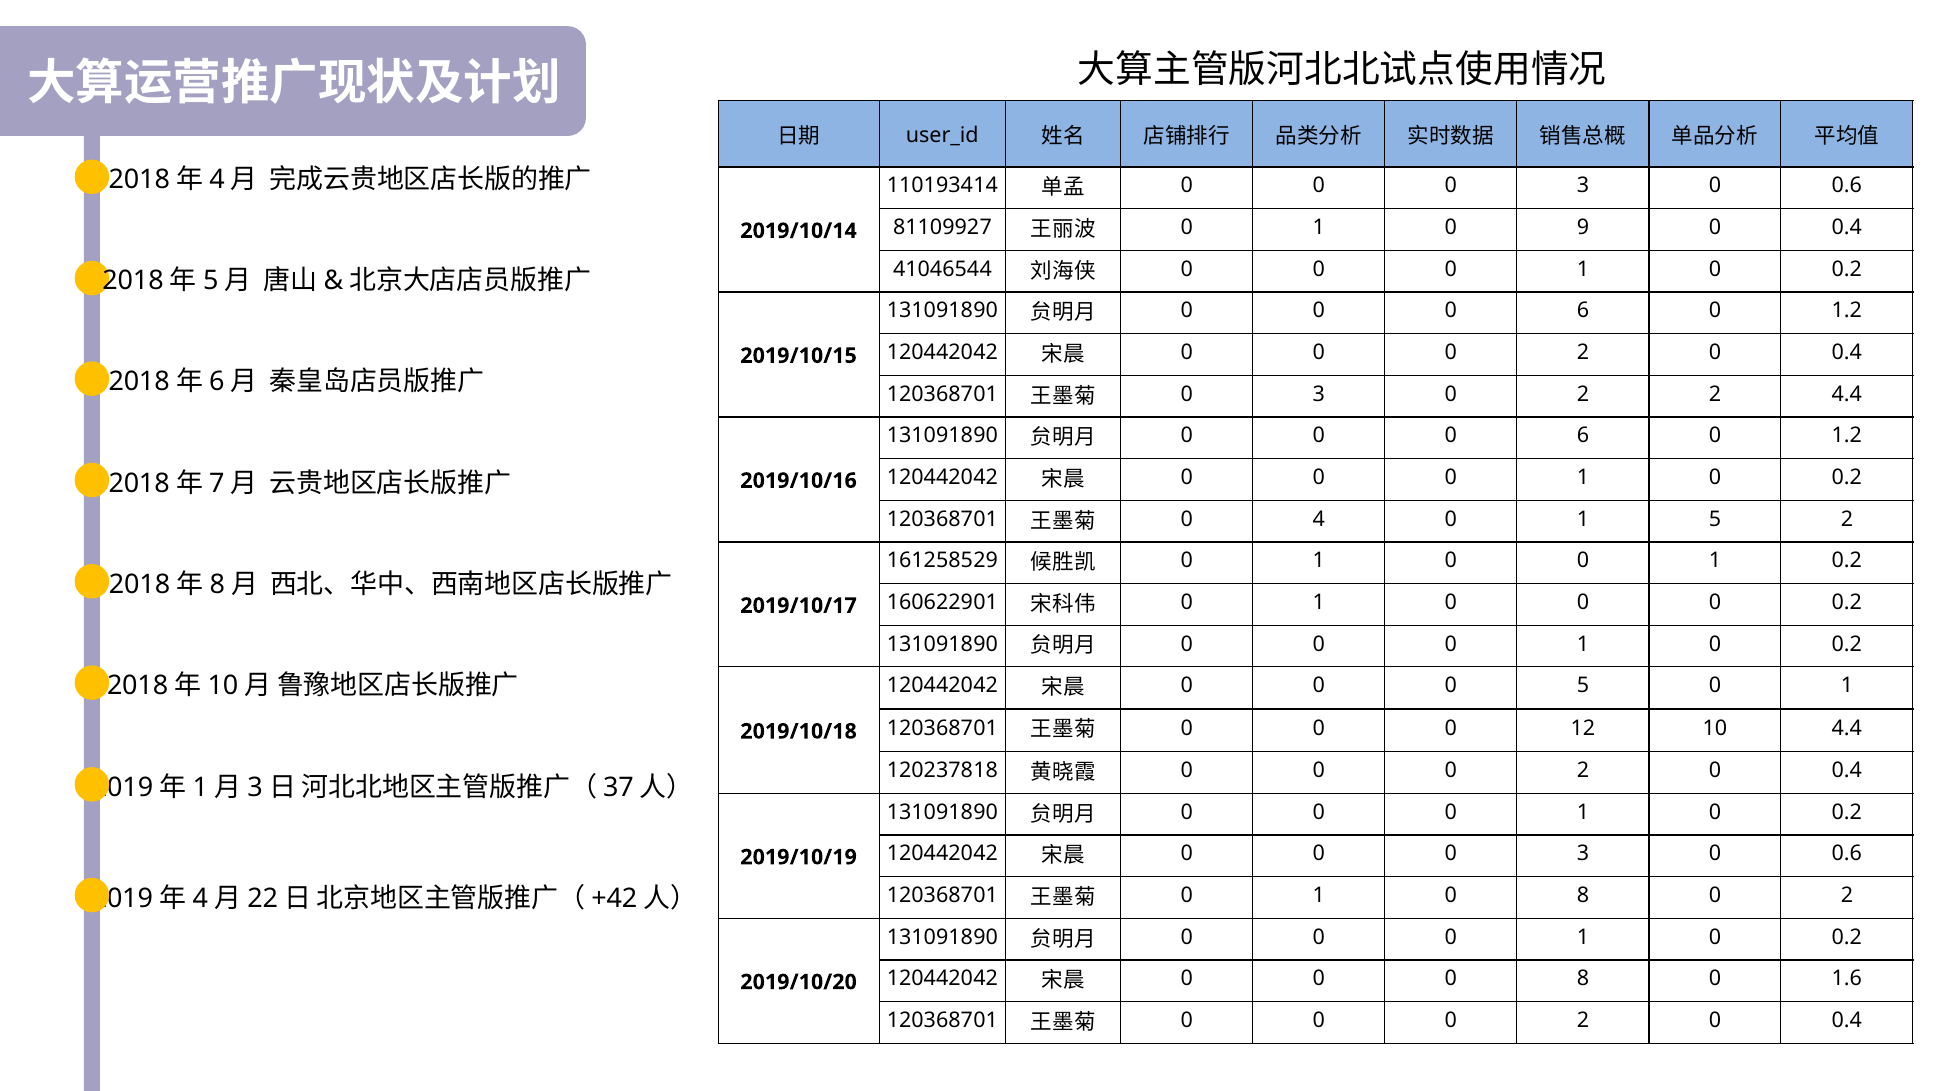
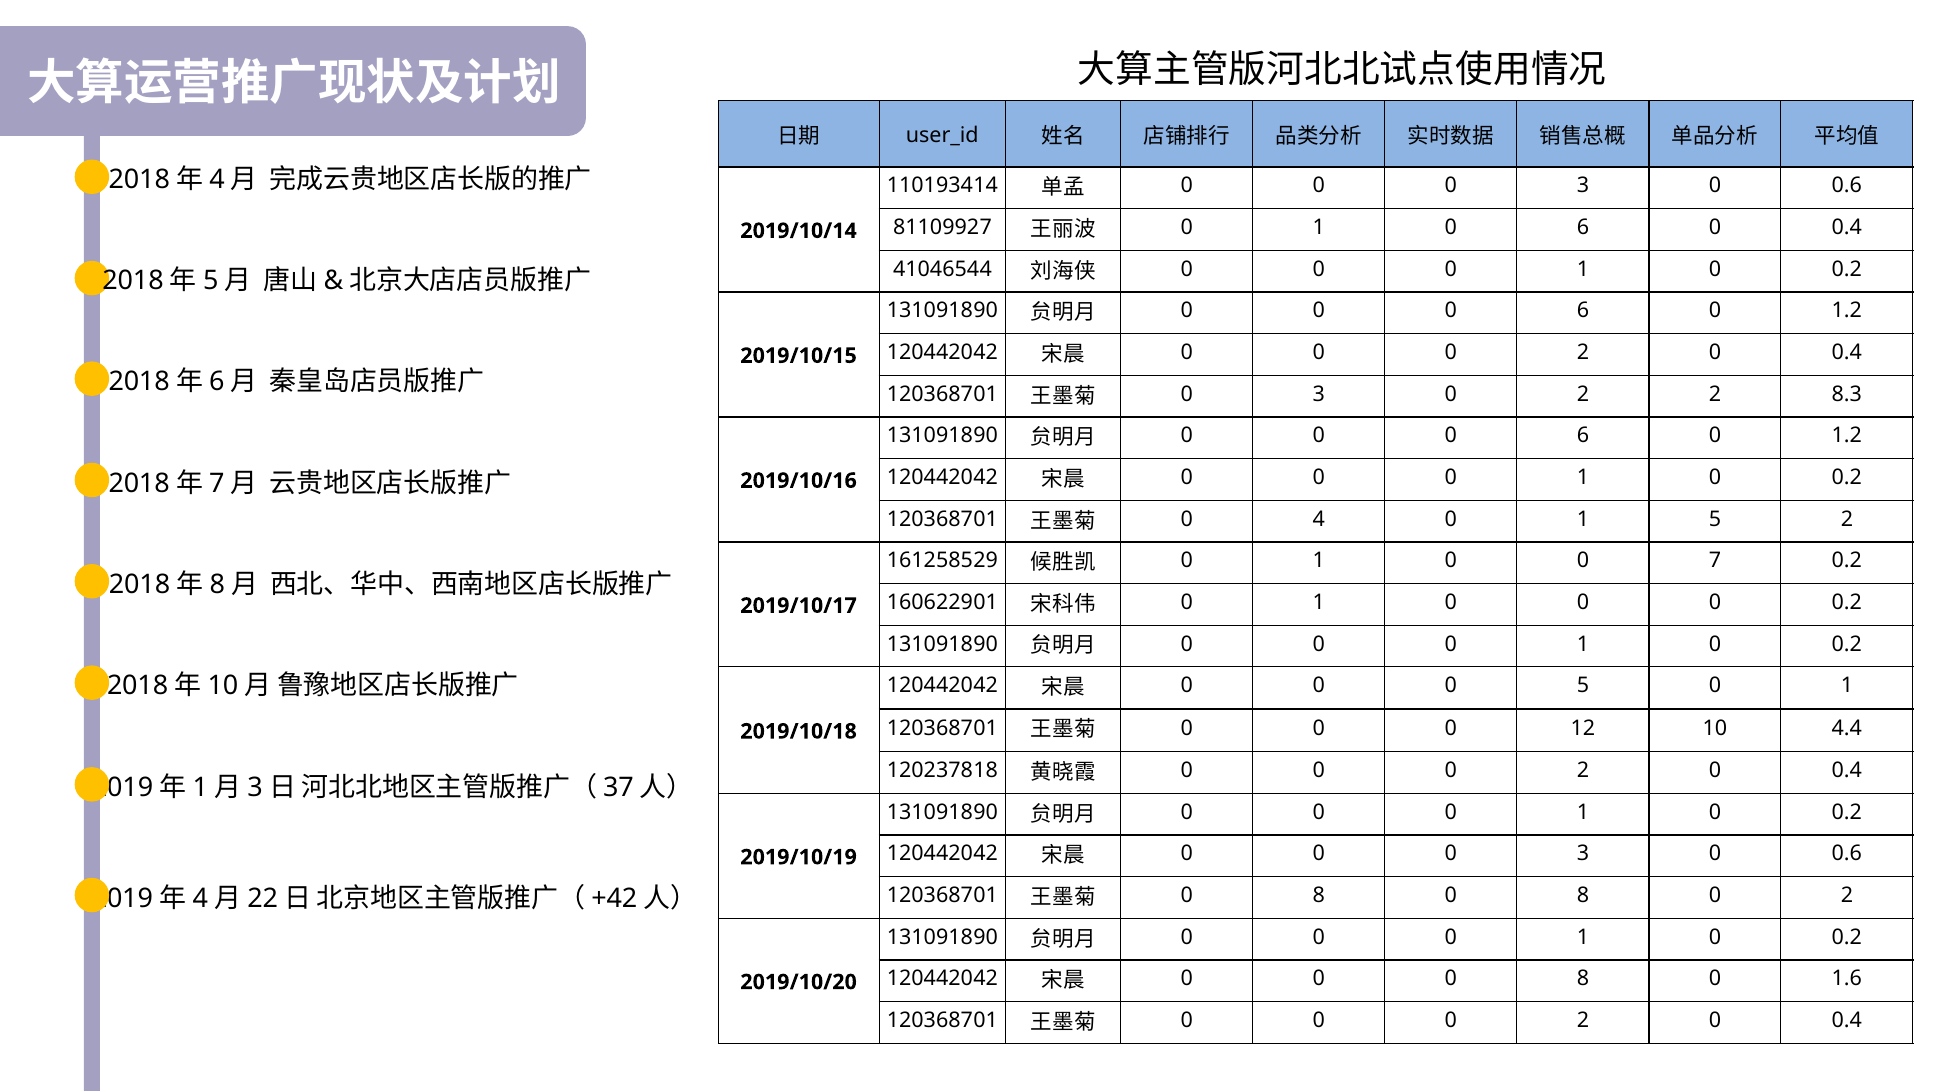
1 0 9: 9 -> 6 (1583, 227)
2 4.4: 4.4 -> 8.3 (1847, 394)
1 0 0 1: 1 -> 7 (1715, 561)
1: 1 -> 8 (1319, 895)
